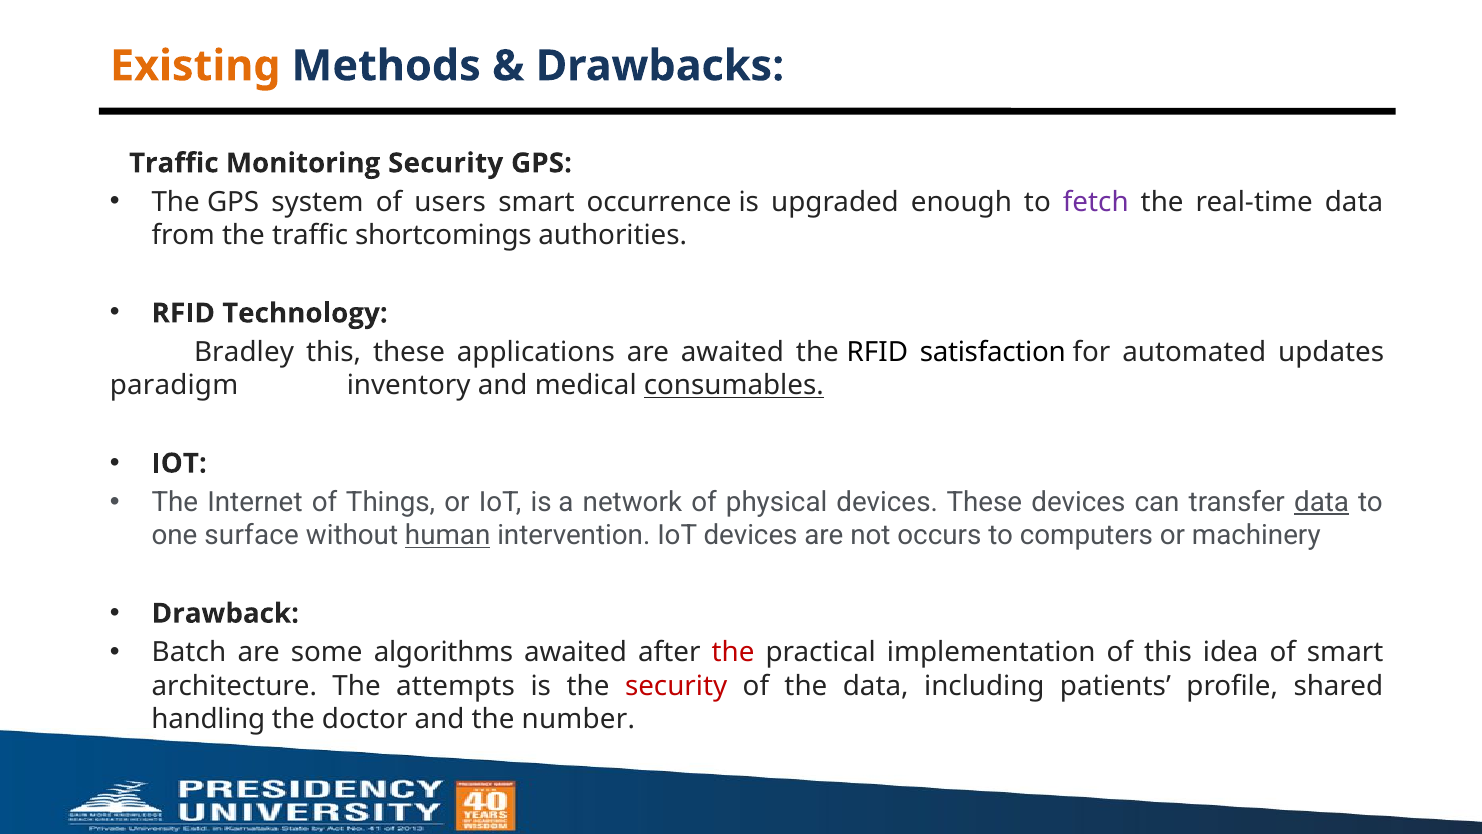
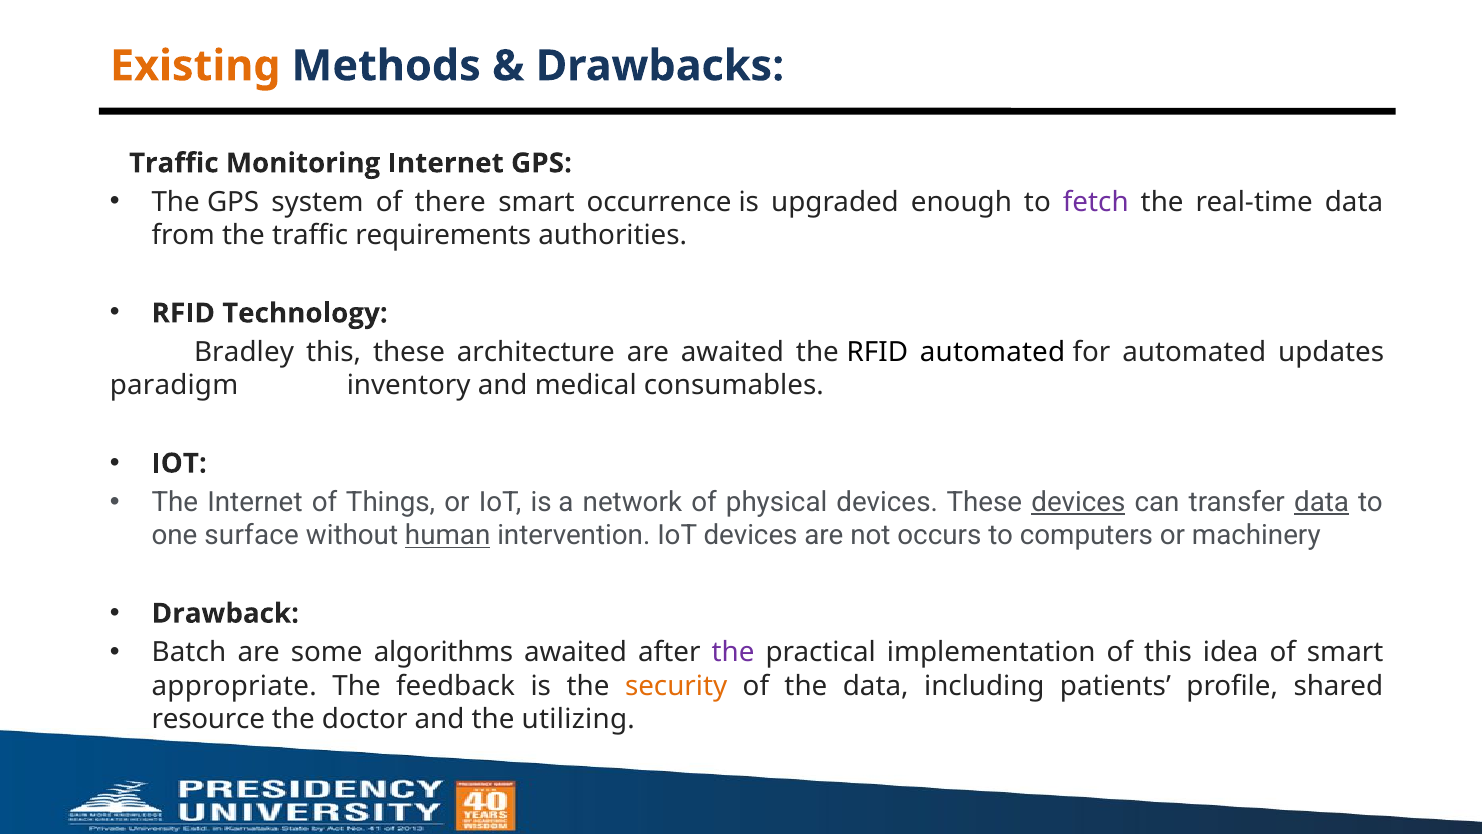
Monitoring Security: Security -> Internet (446, 163)
users: users -> there (450, 202)
shortcomings: shortcomings -> requirements (443, 235)
applications: applications -> architecture (536, 352)
RFID satisfaction: satisfaction -> automated (993, 352)
consumables underline: present -> none (734, 385)
devices underline: none -> present (1078, 502)
the colour: red -> purple (733, 652)
architecture: architecture -> appropriate (234, 686)
attempts: attempts -> feedback (456, 686)
security colour: red -> orange (676, 686)
handling: handling -> resource (208, 719)
number: number -> utilizing (578, 719)
